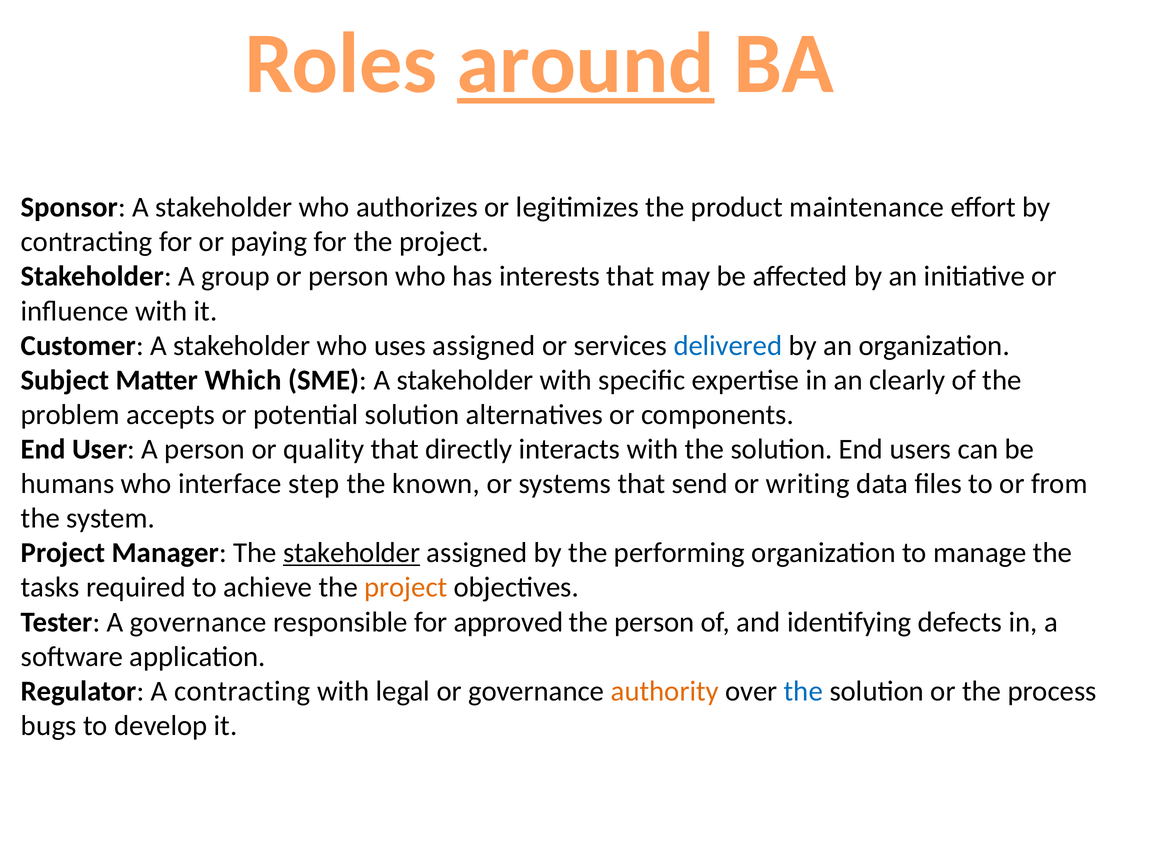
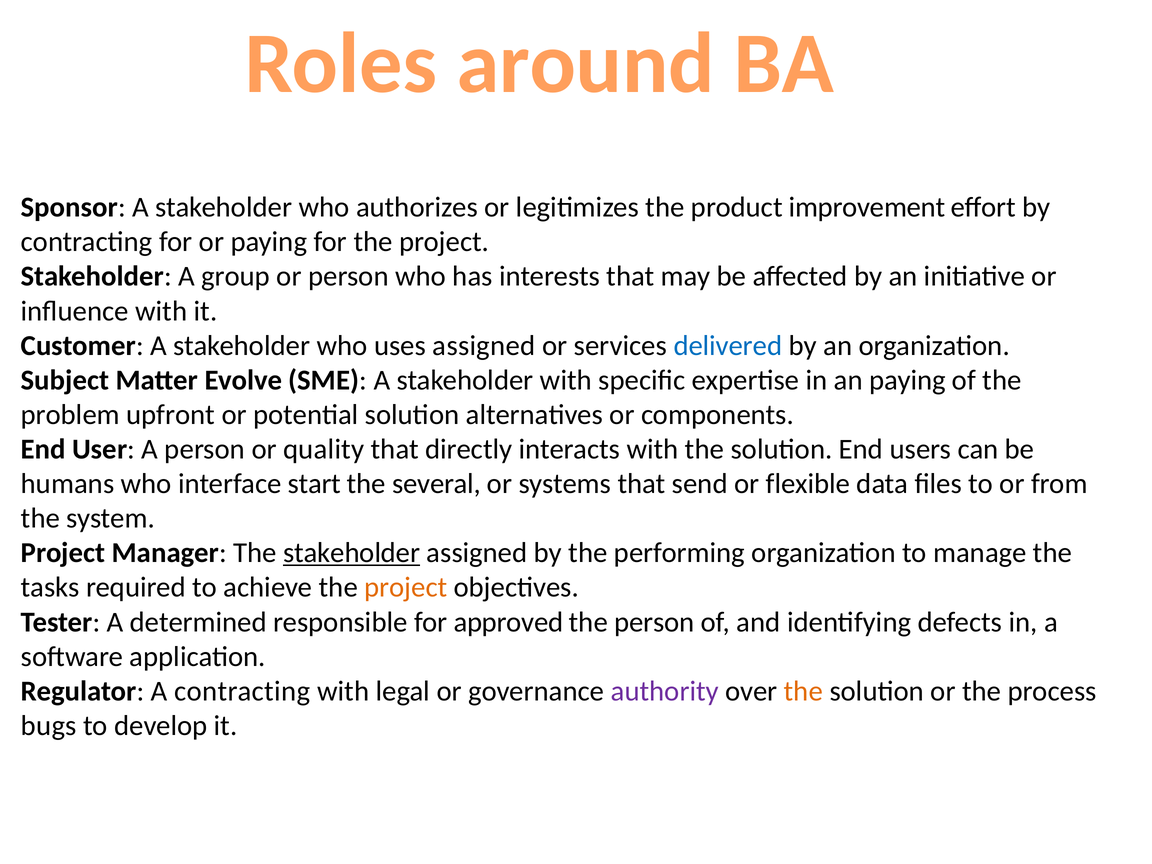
around underline: present -> none (586, 64)
maintenance: maintenance -> improvement (867, 207)
Which: Which -> Evolve (243, 380)
an clearly: clearly -> paying (907, 380)
accepts: accepts -> upfront (171, 415)
step: step -> start (314, 484)
known: known -> several (437, 484)
writing: writing -> flexible (808, 484)
A governance: governance -> determined (198, 622)
authority colour: orange -> purple (665, 691)
the colour: blue -> orange (803, 691)
